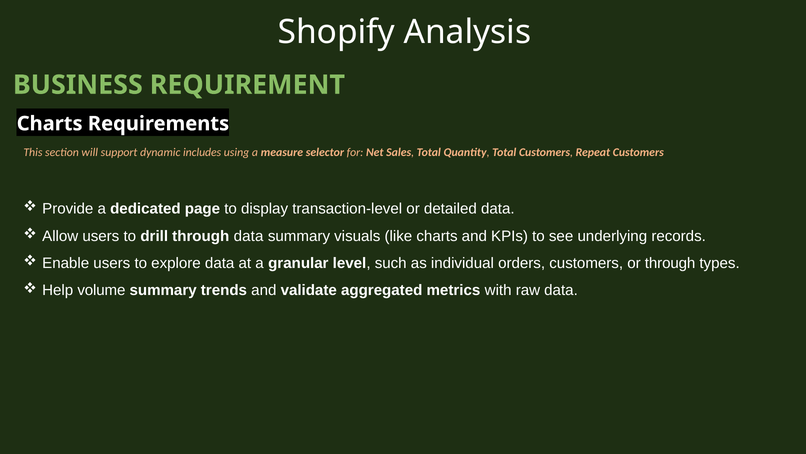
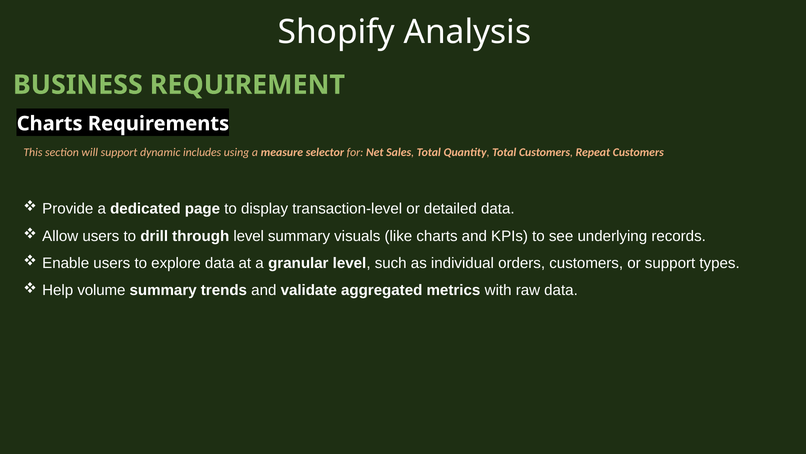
through data: data -> level (249, 236)
or through: through -> support (670, 263)
